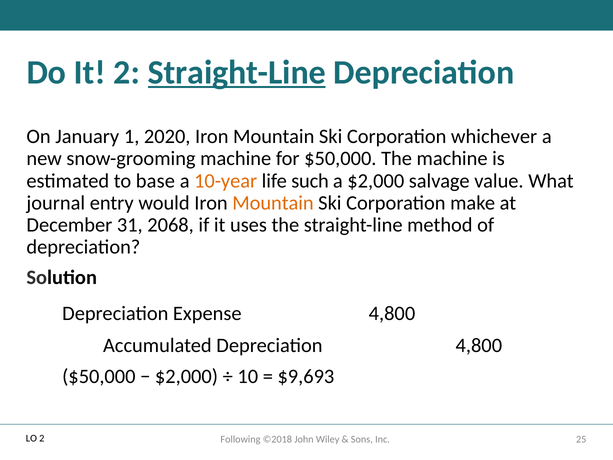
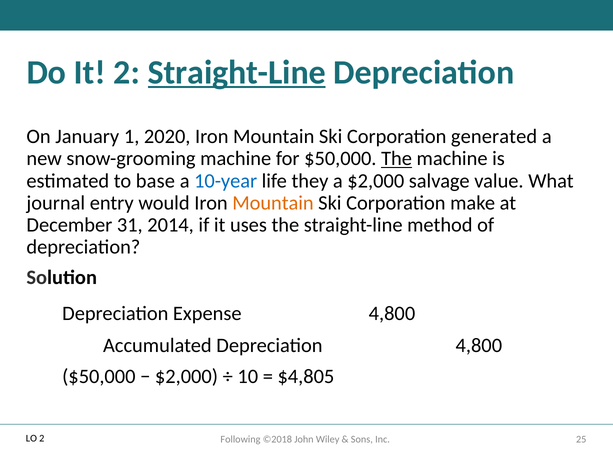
whichever: whichever -> generated (494, 137)
The underline: none -> present (397, 159)
10-year colour: orange -> blue (226, 181)
such: such -> they (310, 181)
2068: 2068 -> 2014 (171, 225)
$9,693: $9,693 -> $4,805 (306, 376)
